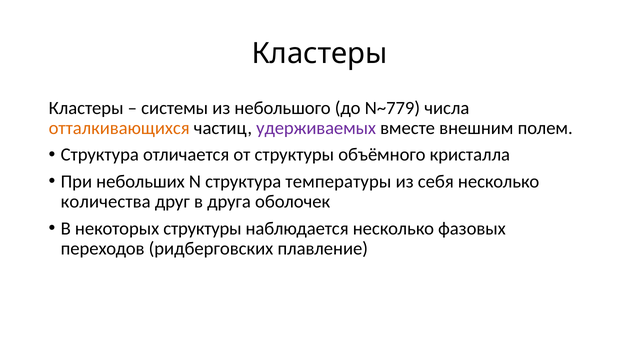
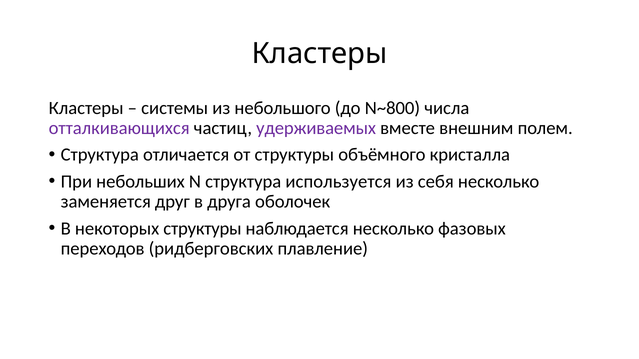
N~779: N~779 -> N~800 (392, 108)
отталкивающихся colour: orange -> purple (119, 128)
температуры: температуры -> используется (338, 182)
количества: количества -> заменяется (106, 202)
